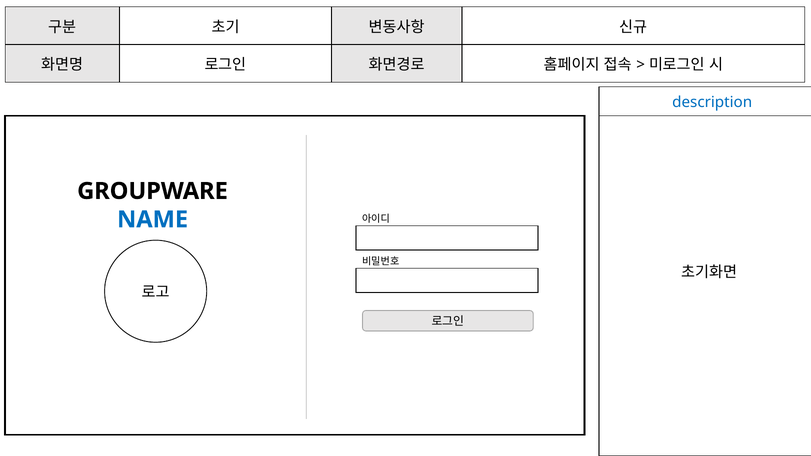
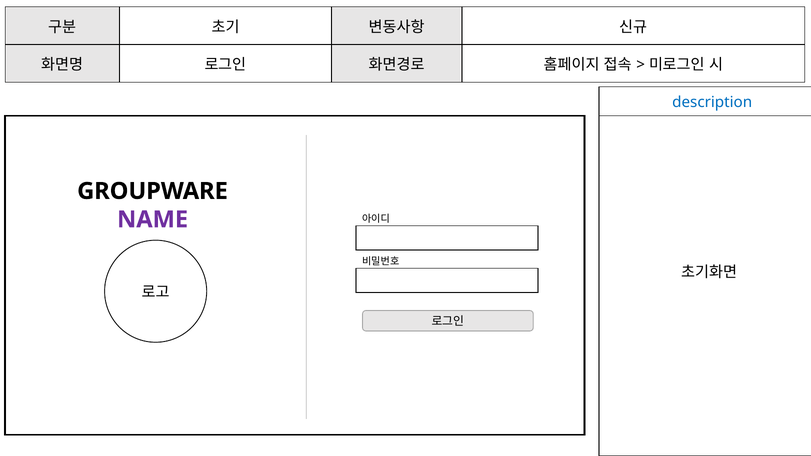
NAME colour: blue -> purple (153, 220)
